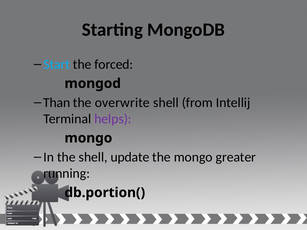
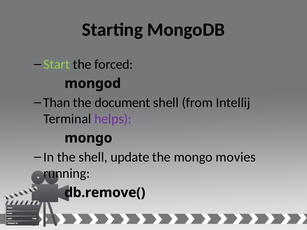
Start colour: light blue -> light green (57, 64)
overwrite: overwrite -> document (122, 103)
greater: greater -> movies (236, 157)
db.portion(: db.portion( -> db.remove( (105, 193)
